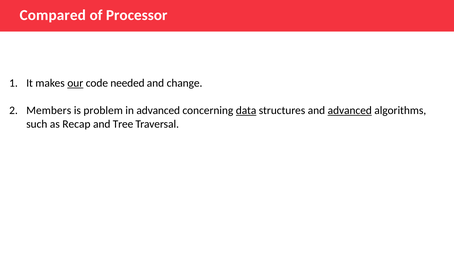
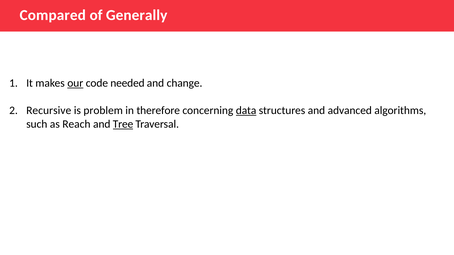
Processor: Processor -> Generally (137, 15)
Members: Members -> Recursive (49, 111)
in advanced: advanced -> therefore (158, 111)
advanced underline: present -> none (350, 111)
Recap: Recap -> Reach (76, 124)
Tree underline: none -> present (123, 124)
